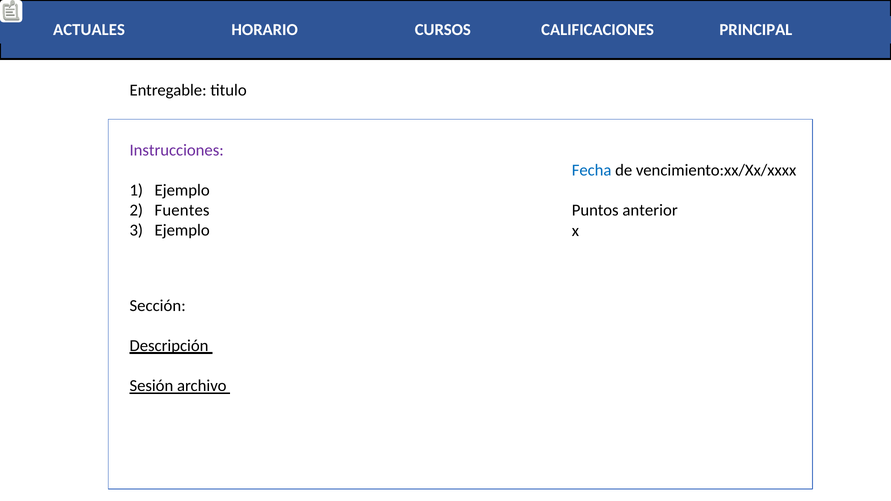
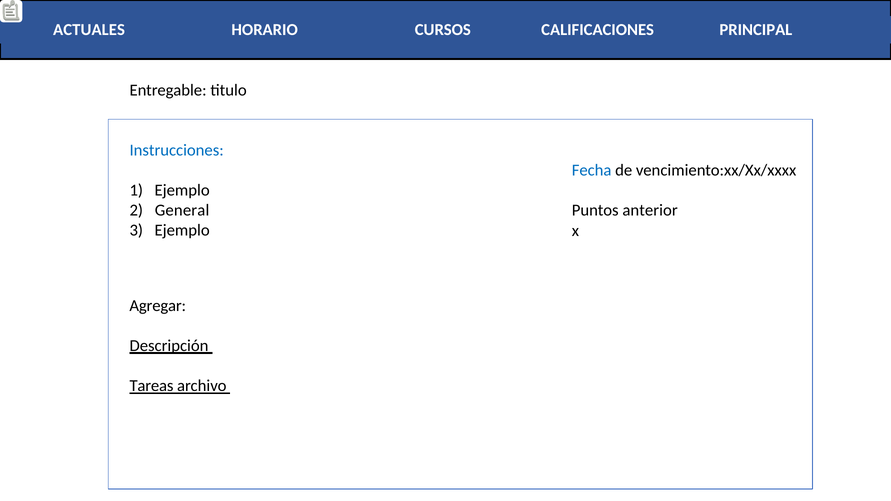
Instrucciones colour: purple -> blue (177, 150)
Fuentes: Fuentes -> General (182, 210)
Sección: Sección -> Agregar (158, 306)
Sesión: Sesión -> Tareas (151, 386)
